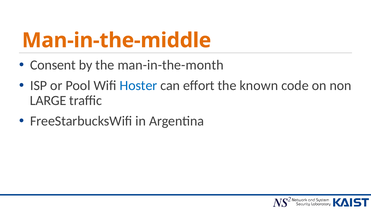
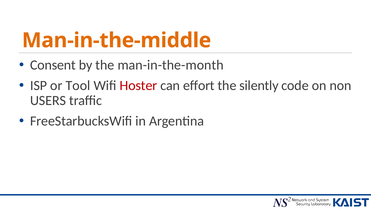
Pool: Pool -> Tool (78, 85)
Hoster colour: blue -> red (138, 85)
known: known -> silently (259, 85)
LARGE: LARGE -> USERS (48, 100)
